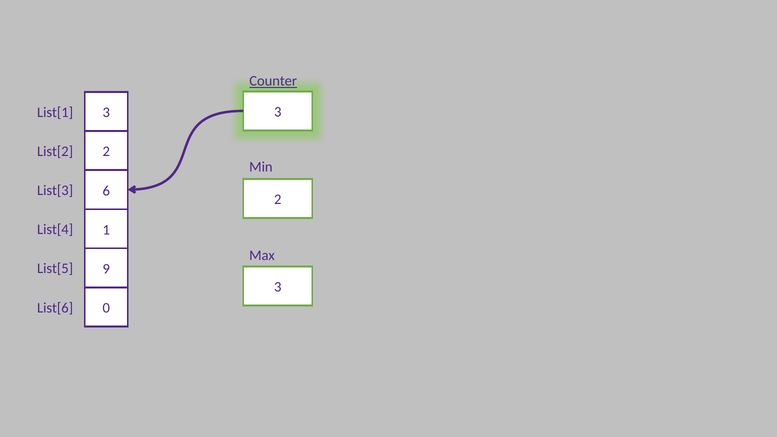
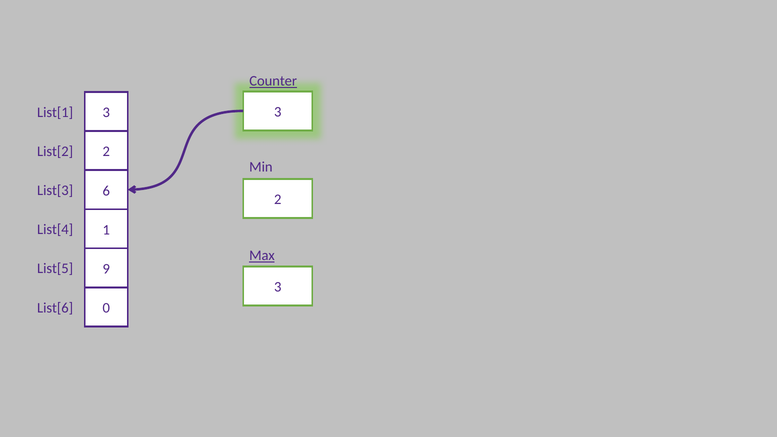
Max underline: none -> present (262, 256)
